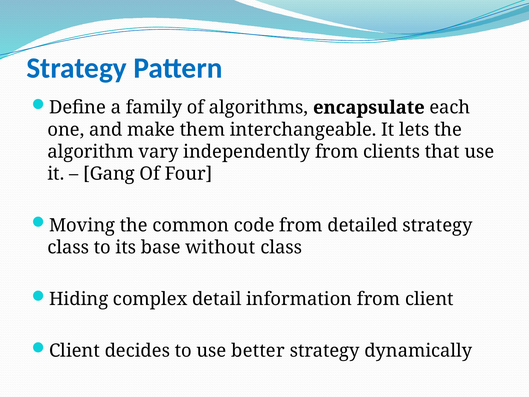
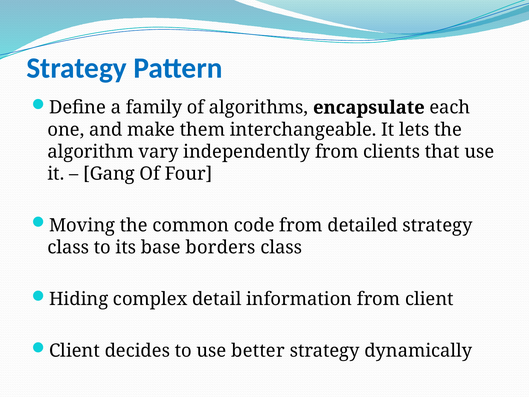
without: without -> borders (220, 247)
